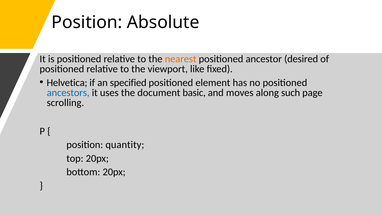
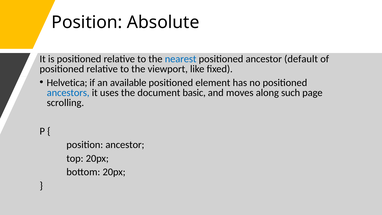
nearest colour: orange -> blue (181, 59)
desired: desired -> default (301, 59)
specified: specified -> available (128, 83)
position quantity: quantity -> ancestor (125, 145)
